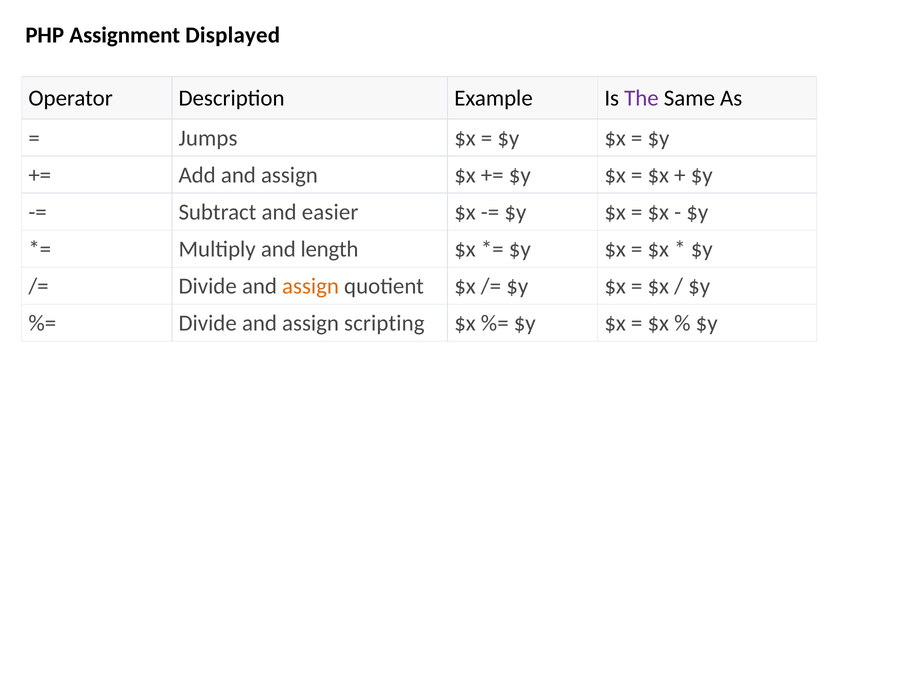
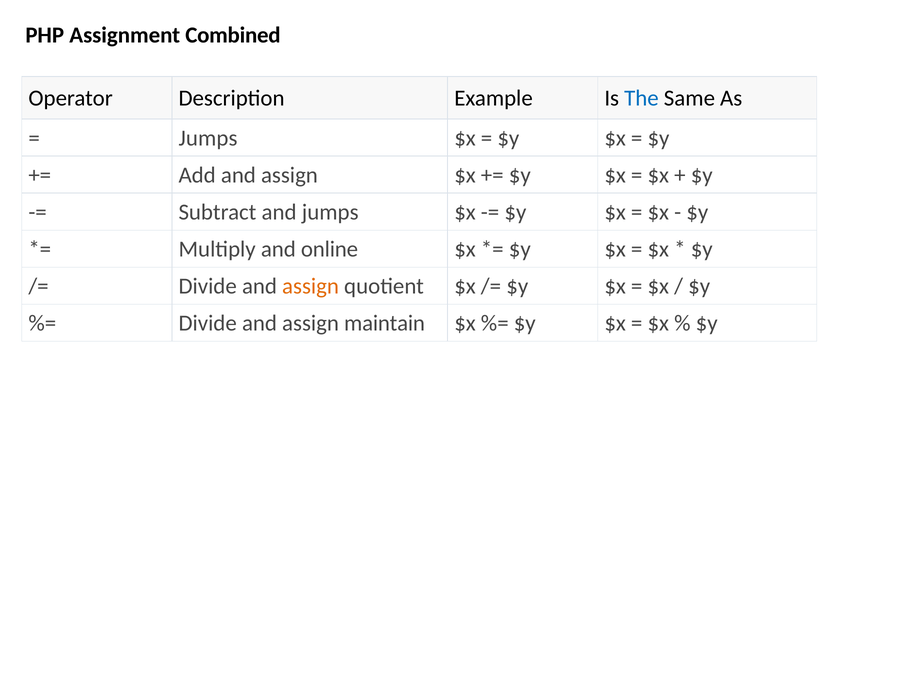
Displayed: Displayed -> Combined (233, 35)
The colour: purple -> blue (641, 98)
and easier: easier -> jumps (330, 212)
length: length -> online (330, 249)
scripting: scripting -> maintain (385, 323)
